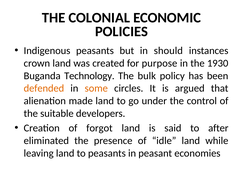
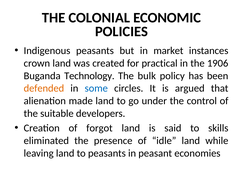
should: should -> market (168, 51)
purpose: purpose -> practical (160, 63)
1930: 1930 -> 1906 (218, 63)
some colour: orange -> blue (96, 88)
after: after -> skills (218, 128)
